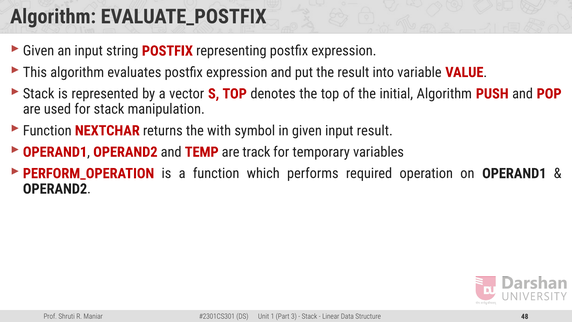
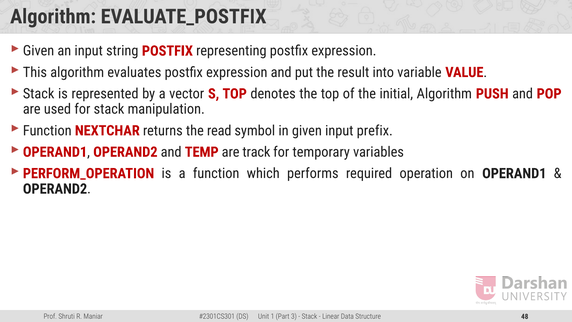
with: with -> read (219, 131)
input result: result -> prefix (375, 131)
